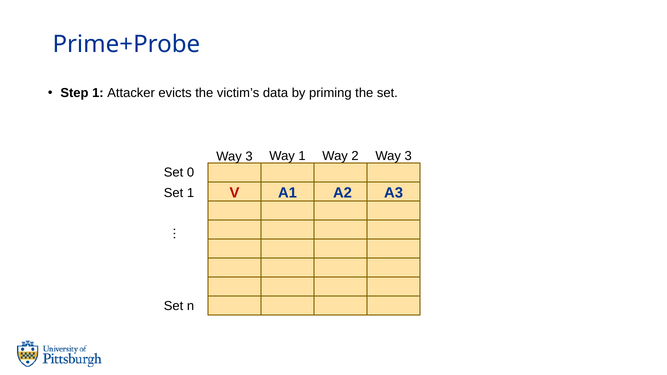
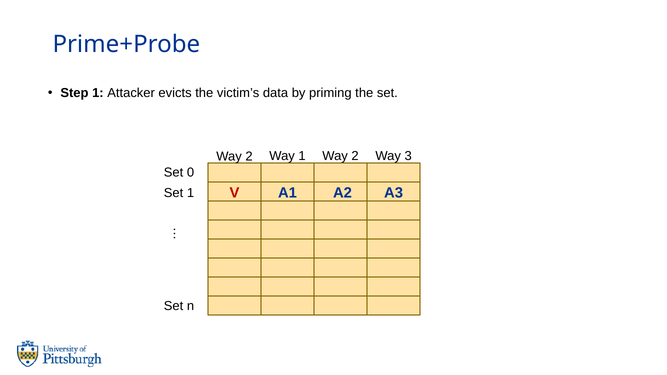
3: 3 -> 2 (249, 156)
